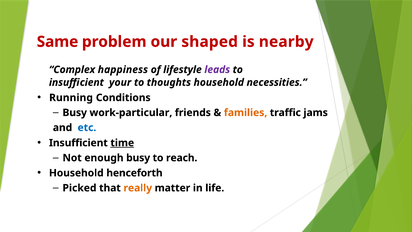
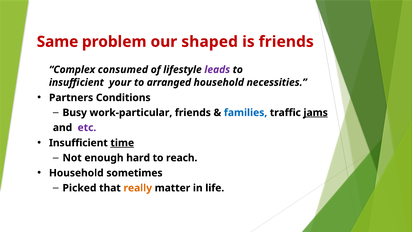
is nearby: nearby -> friends (286, 42)
happiness: happiness -> consumed (123, 70)
thoughts: thoughts -> arranged (169, 82)
Running: Running -> Partners (71, 98)
families colour: orange -> blue (246, 113)
jams underline: none -> present (316, 113)
etc colour: blue -> purple (87, 127)
enough busy: busy -> hard (138, 158)
henceforth: henceforth -> sometimes (134, 173)
